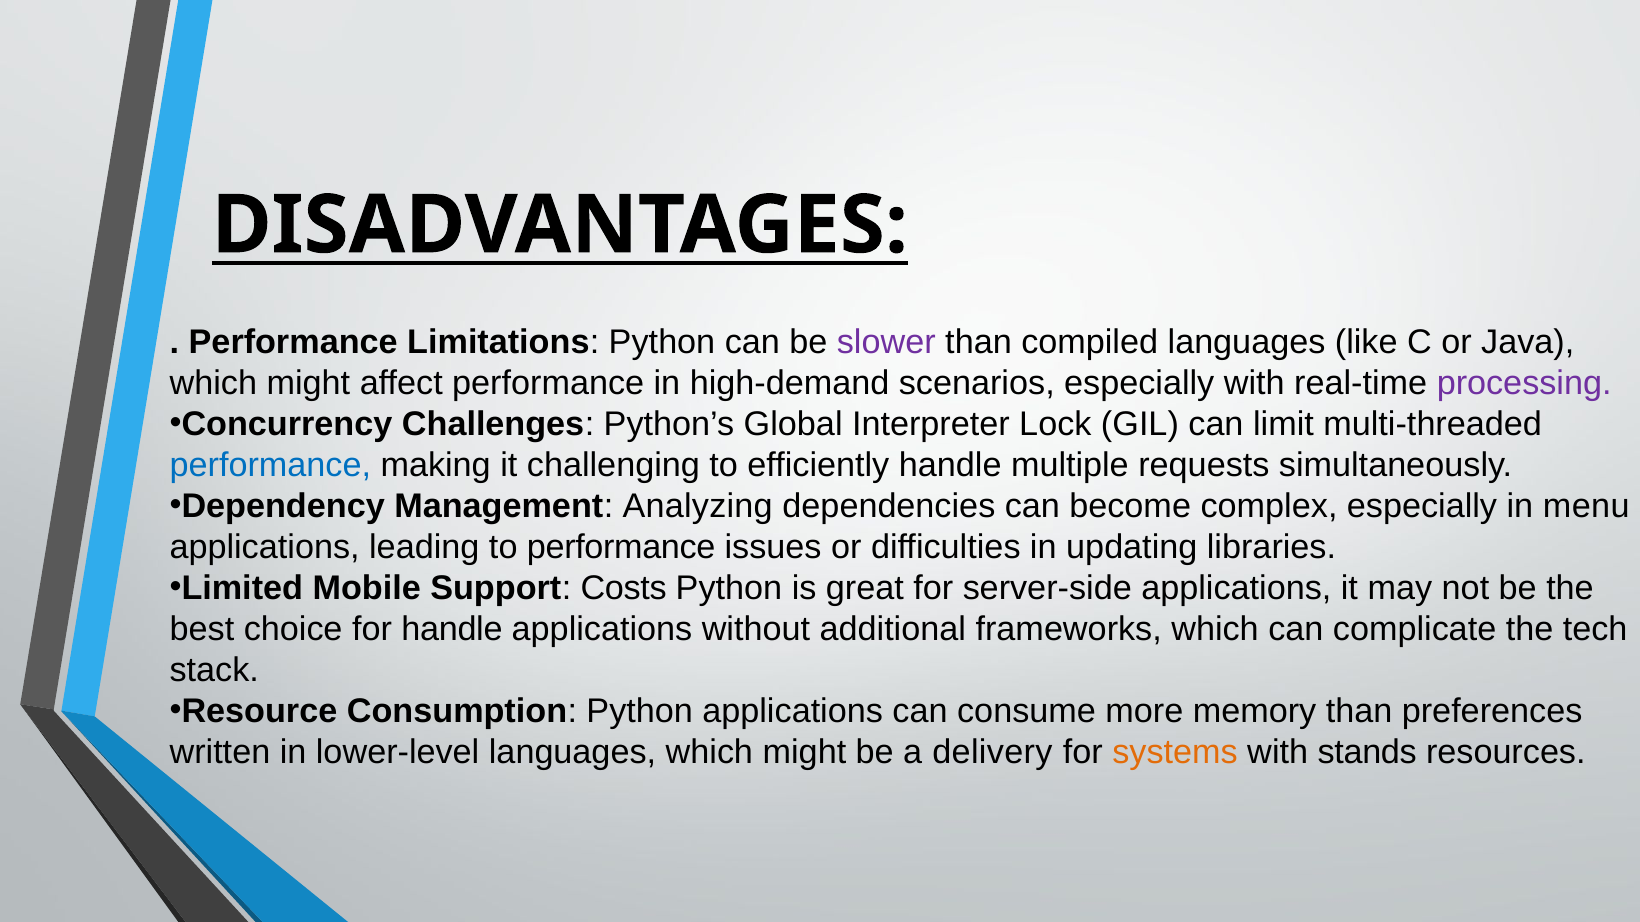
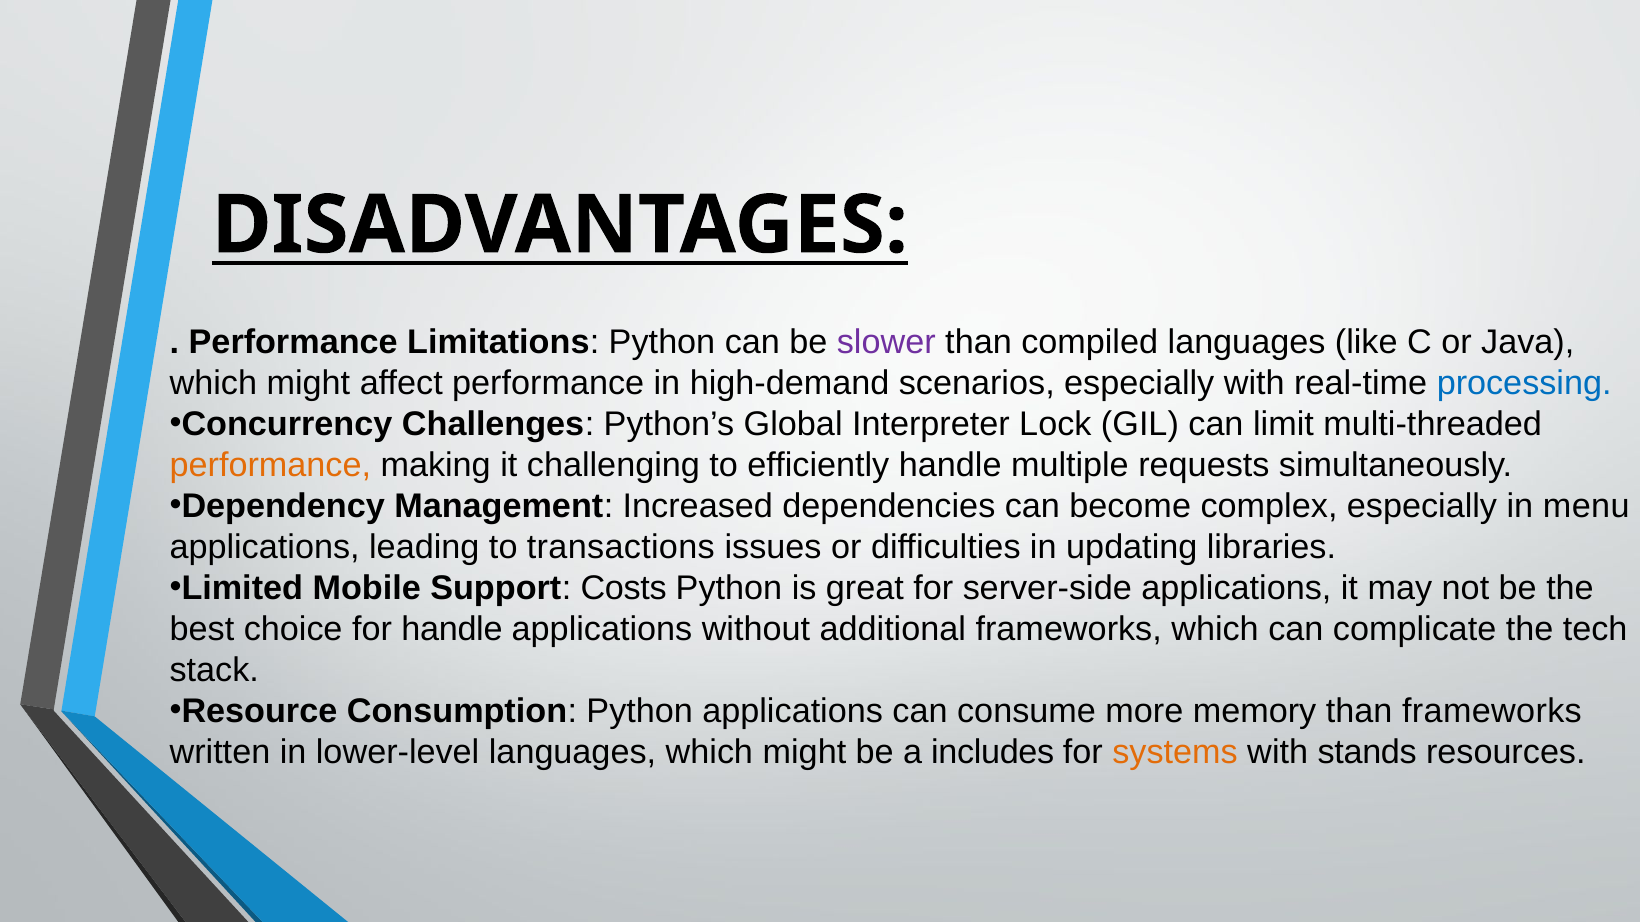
processing colour: purple -> blue (1524, 383)
performance colour: blue -> orange (270, 465)
Analyzing: Analyzing -> Increased (698, 506)
to performance: performance -> transactions (621, 547)
than preferences: preferences -> frameworks (1492, 712)
delivery: delivery -> includes (993, 753)
